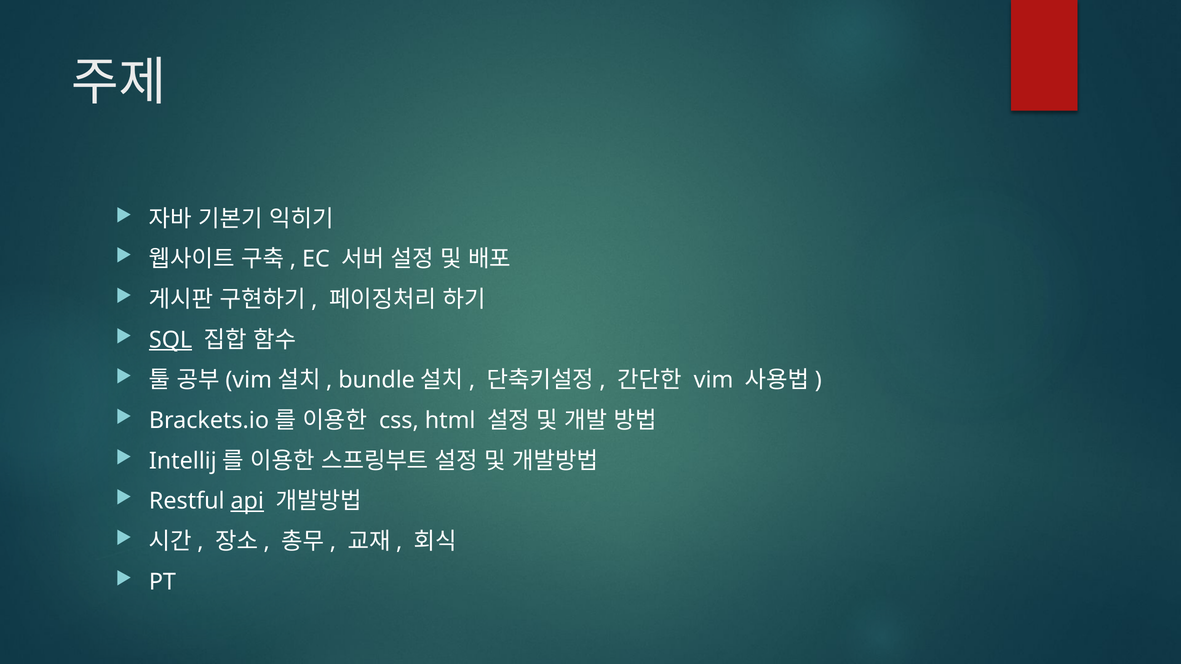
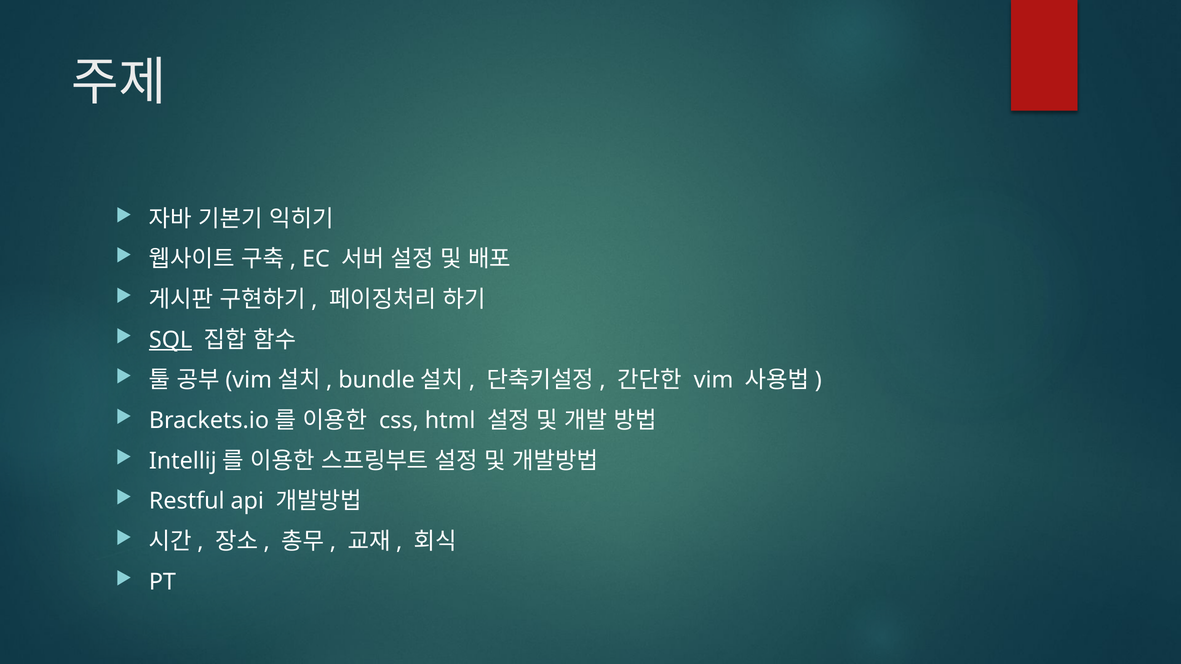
api underline: present -> none (247, 501)
